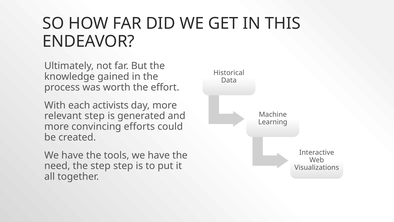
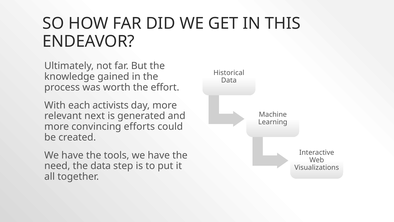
relevant step: step -> next (95, 116)
the step: step -> data (101, 166)
